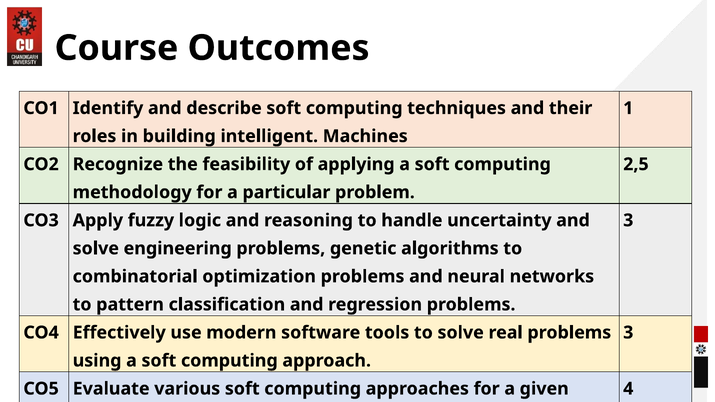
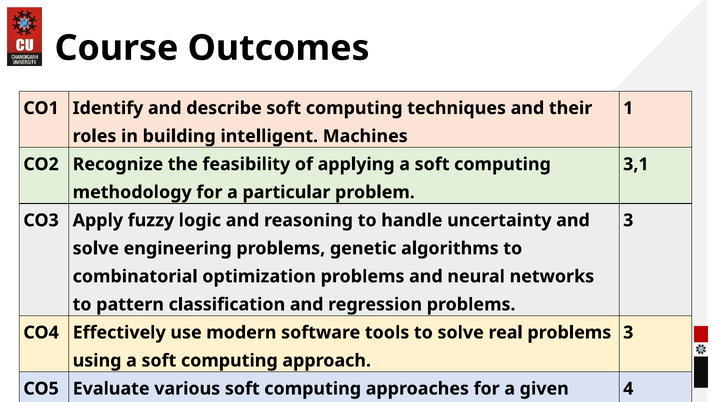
2,5: 2,5 -> 3,1 (636, 164)
